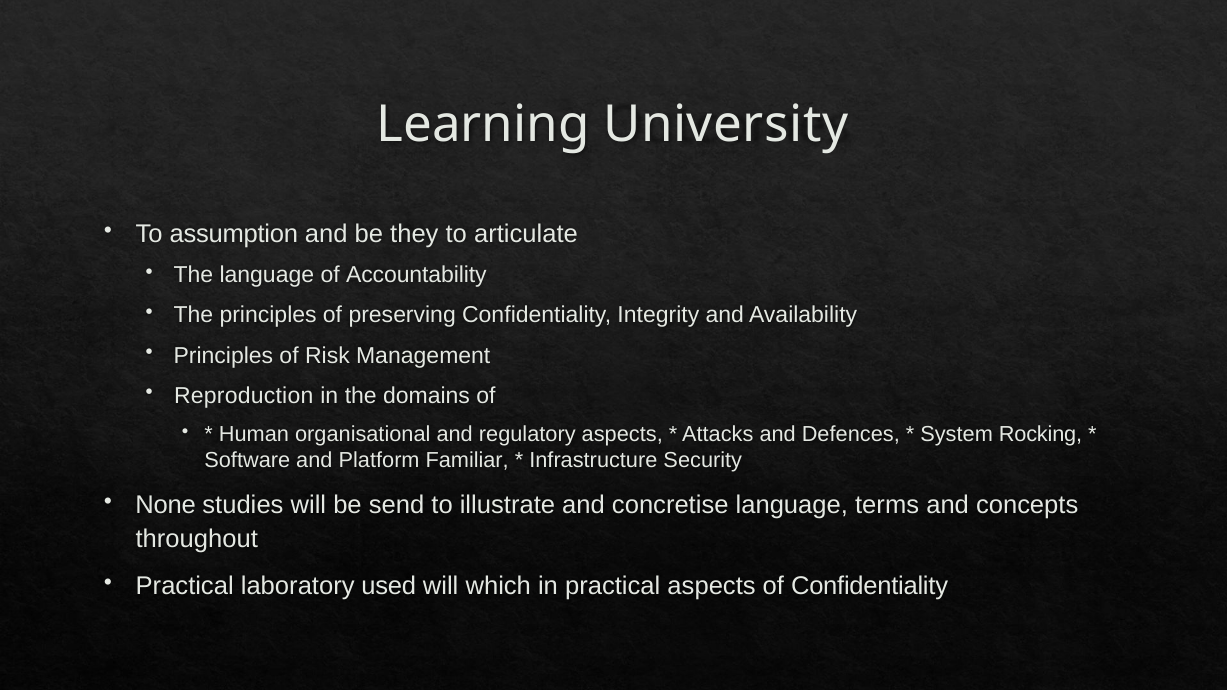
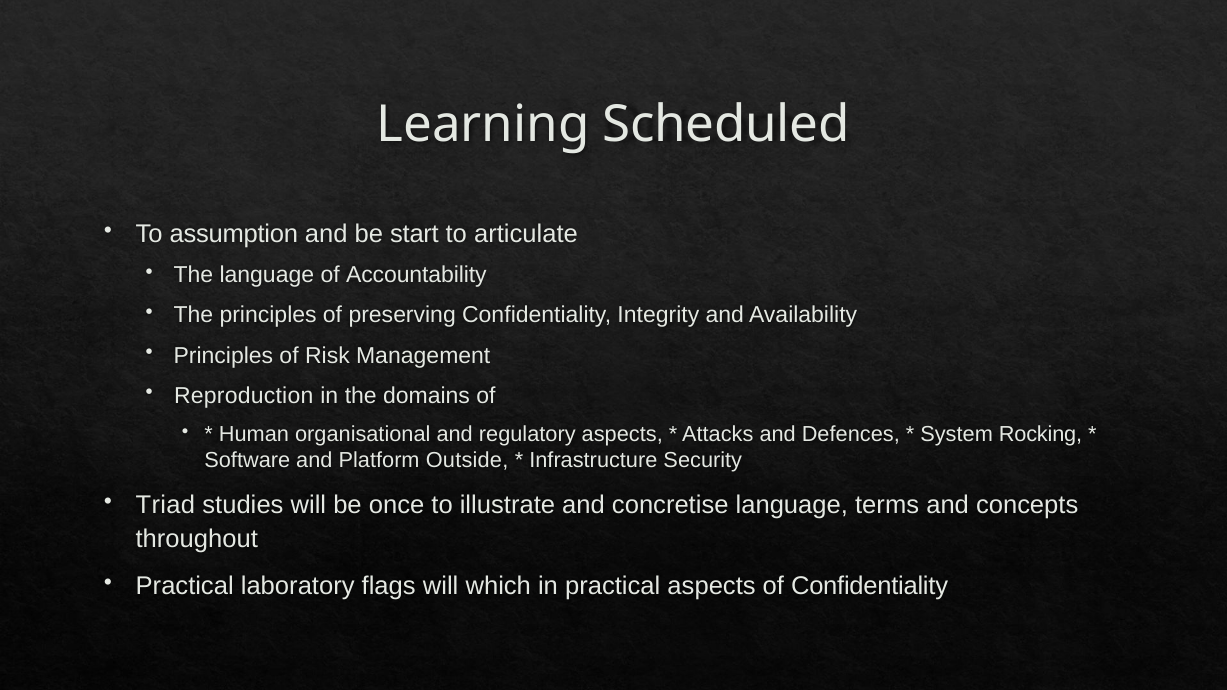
University: University -> Scheduled (726, 124)
they: they -> start (414, 234)
Familiar: Familiar -> Outside (467, 461)
None: None -> Triad (165, 505)
send: send -> once (397, 505)
used: used -> flags (389, 586)
